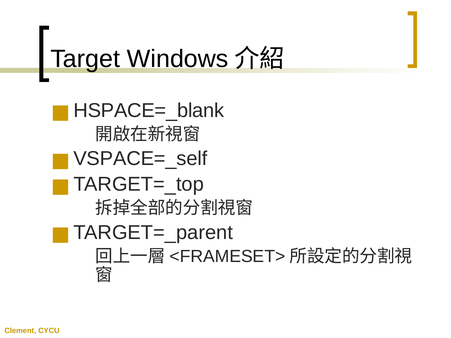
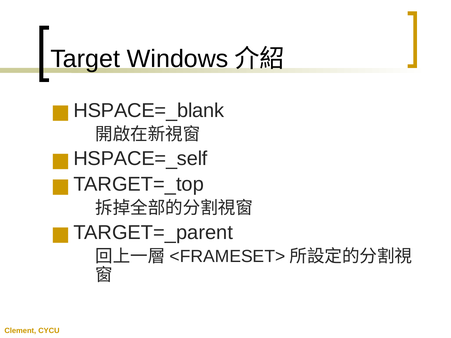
VSPACE=_self: VSPACE=_self -> HSPACE=_self (140, 159)
